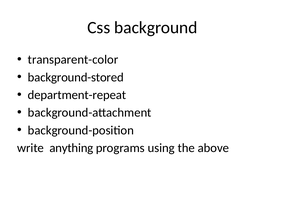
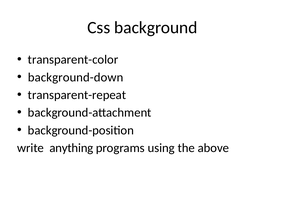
background-stored: background-stored -> background-down (76, 78)
department-repeat: department-repeat -> transparent-repeat (77, 95)
